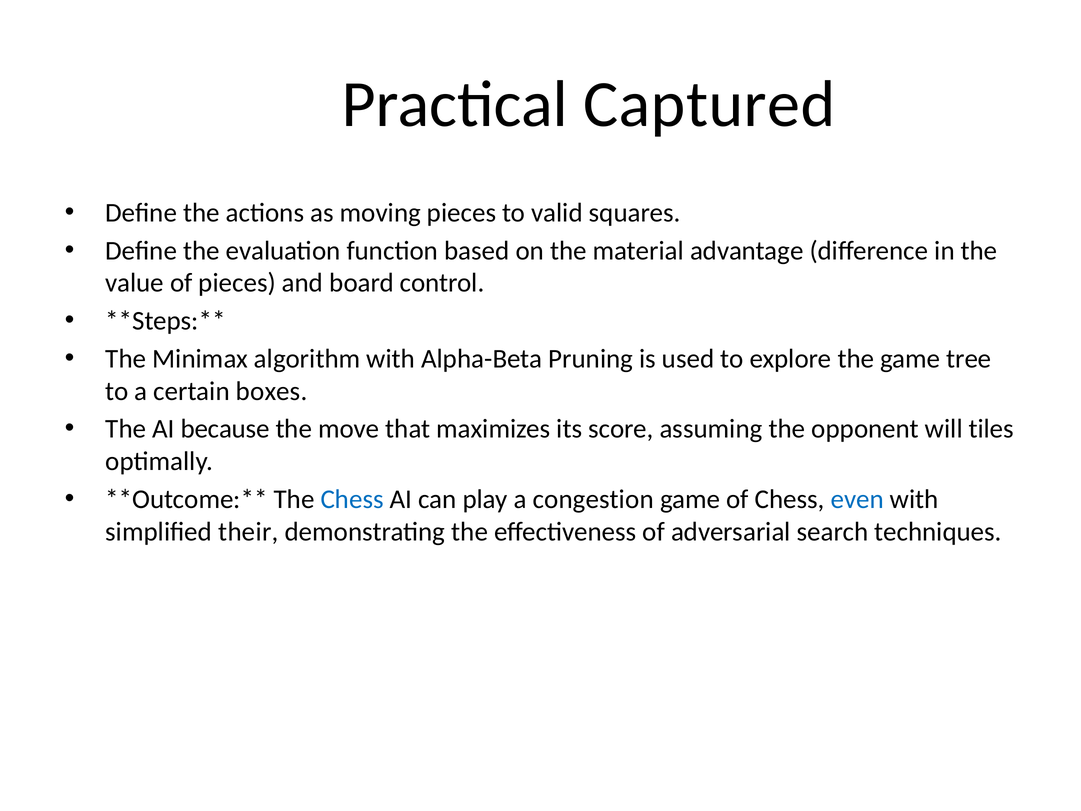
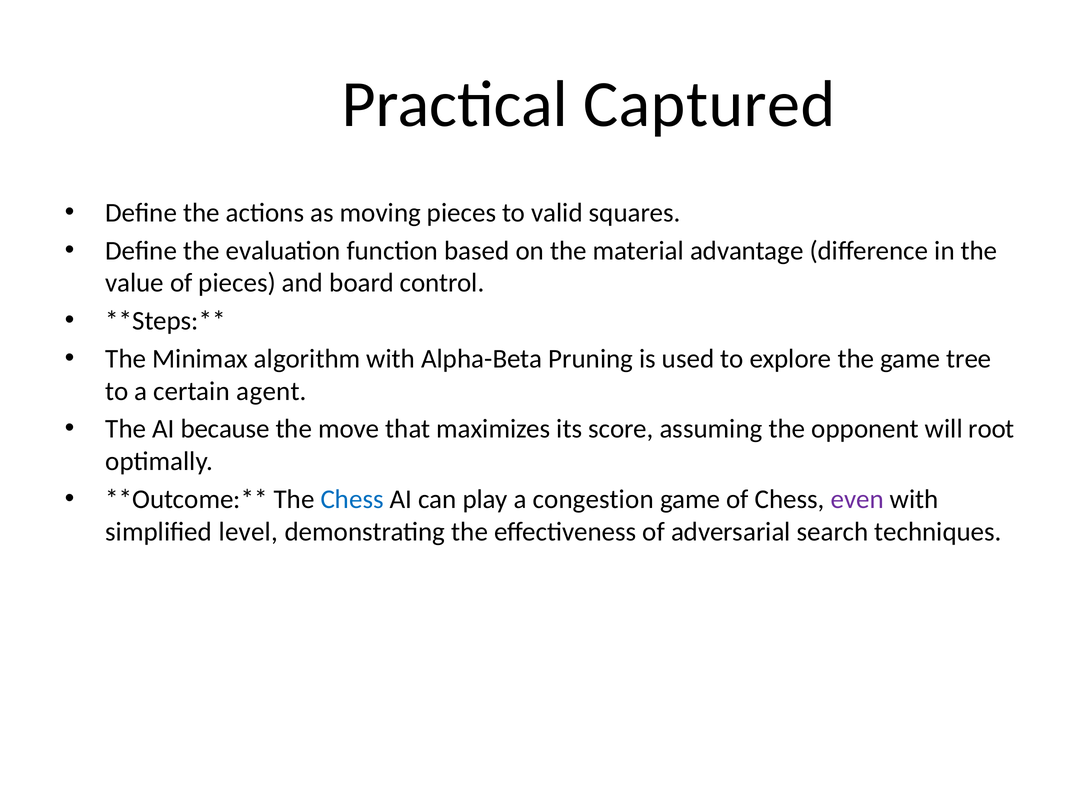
boxes: boxes -> agent (272, 391)
tiles: tiles -> root (991, 429)
even colour: blue -> purple (857, 499)
their: their -> level (248, 532)
